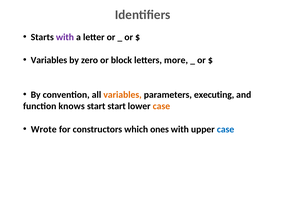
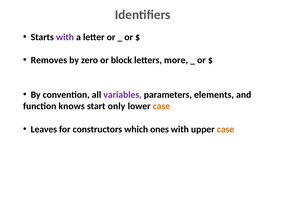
Variables: Variables -> Removes (49, 60)
variables colour: orange -> purple (123, 95)
executing: executing -> elements (214, 95)
start start: start -> only (117, 106)
Wrote: Wrote -> Leaves (44, 129)
case colour: blue -> orange (226, 129)
